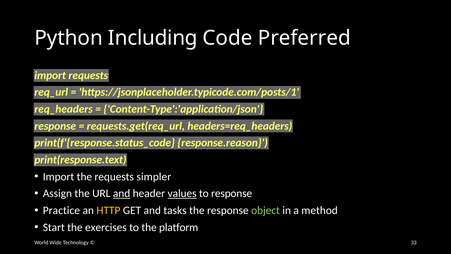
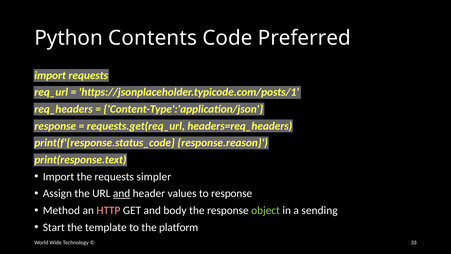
Including: Including -> Contents (153, 38)
values underline: present -> none (182, 193)
Practice: Practice -> Method (61, 210)
HTTP colour: yellow -> pink (108, 210)
tasks: tasks -> body (175, 210)
method: method -> sending (320, 210)
exercises: exercises -> template (106, 227)
